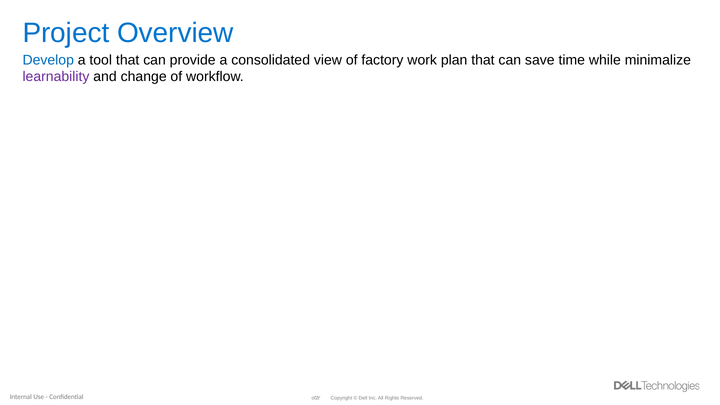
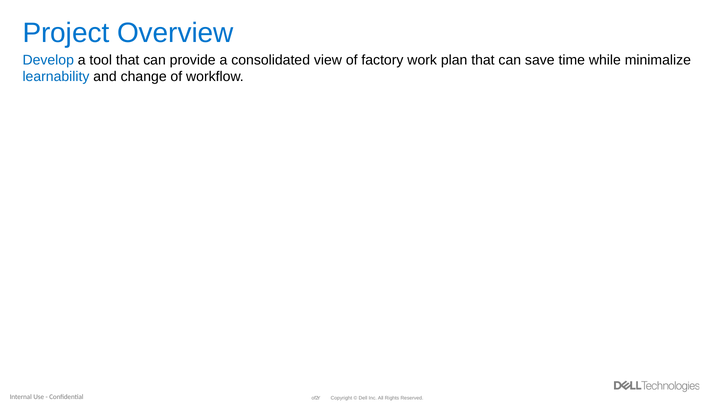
learnability colour: purple -> blue (56, 77)
